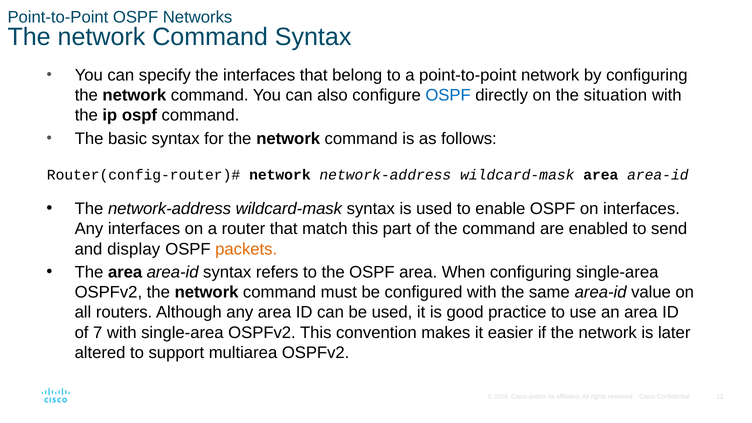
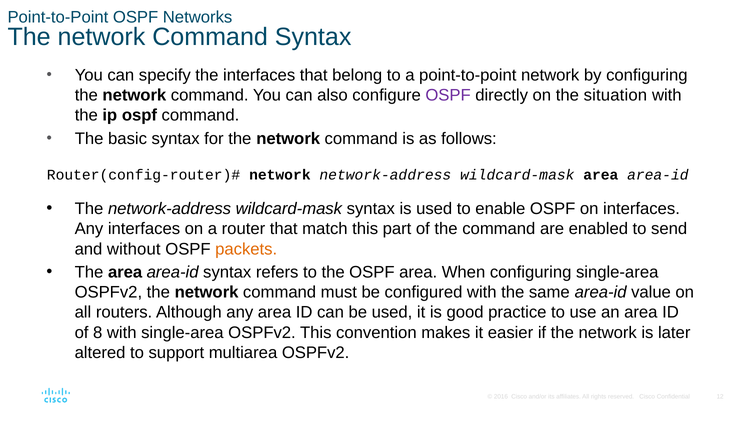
OSPF colour: blue -> purple (448, 95)
display: display -> without (134, 249)
7: 7 -> 8 (98, 333)
